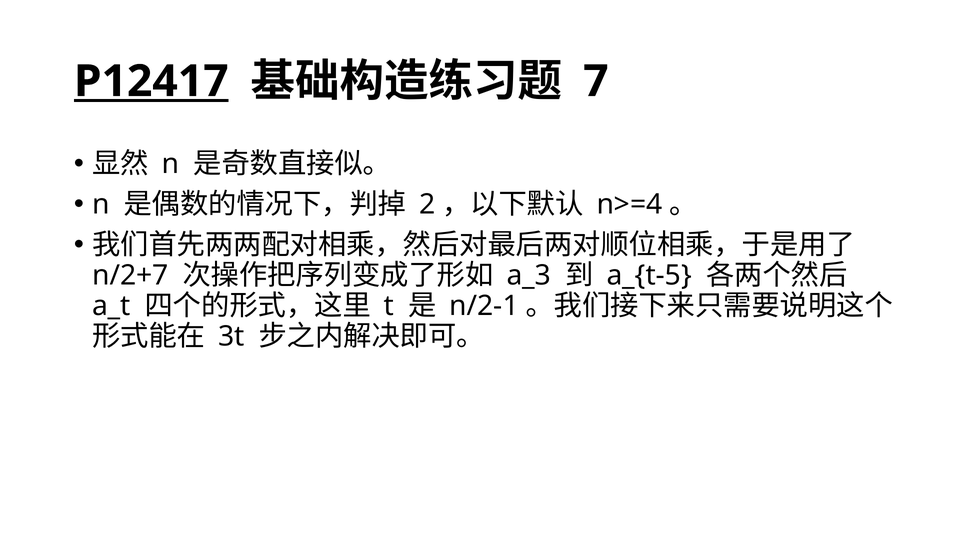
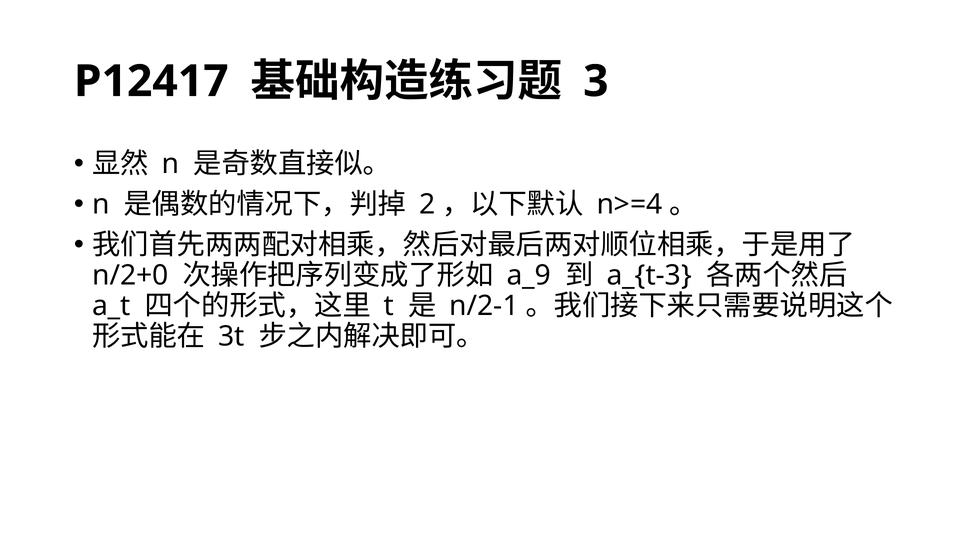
P12417 underline: present -> none (151, 81)
7: 7 -> 3 (596, 81)
n/2+7: n/2+7 -> n/2+0 (130, 276)
a_3: a_3 -> a_9 (529, 276)
a_{t-5: a_{t-5 -> a_{t-3 (649, 276)
